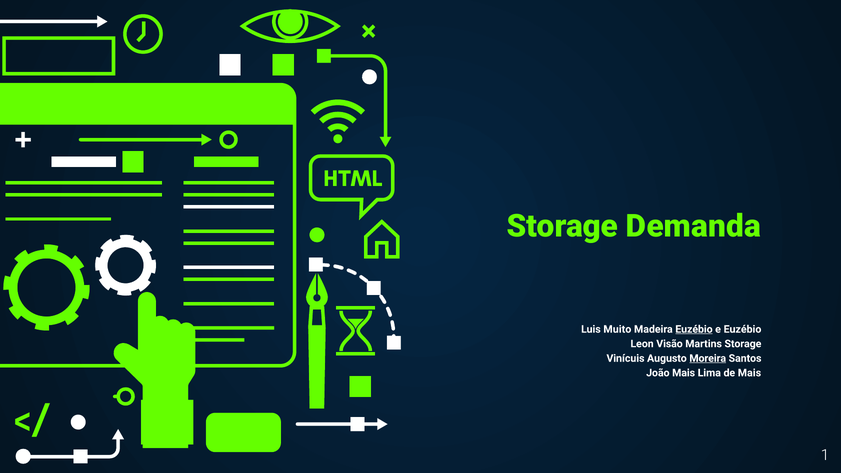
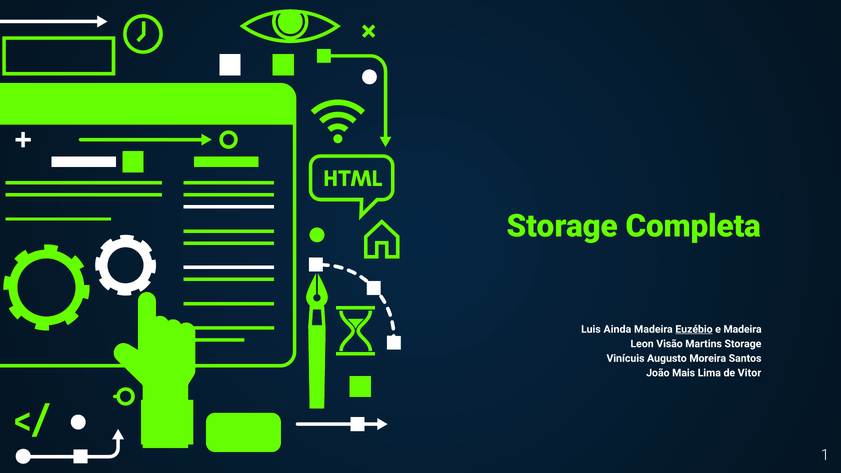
Demanda: Demanda -> Completa (694, 227)
Muito: Muito -> Ainda (617, 329)
e Euzébio: Euzébio -> Madeira (743, 329)
Moreira underline: present -> none (708, 358)
de Mais: Mais -> Vitor (749, 373)
